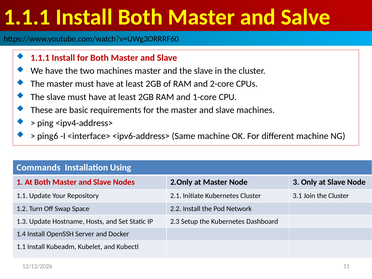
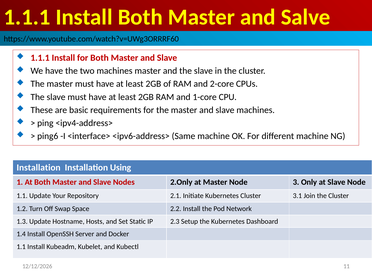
Commands: Commands -> Installation (39, 168)
